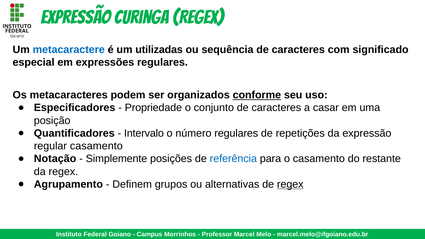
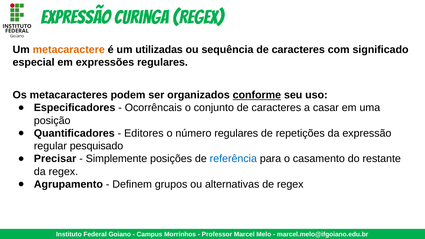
metacaractere colour: blue -> orange (69, 50)
Propriedade: Propriedade -> Ocorrêncais (153, 108)
Intervalo: Intervalo -> Editores (144, 133)
regular casamento: casamento -> pesquisado (96, 146)
Notação: Notação -> Precisar (55, 159)
regex underline: present -> none (290, 184)
